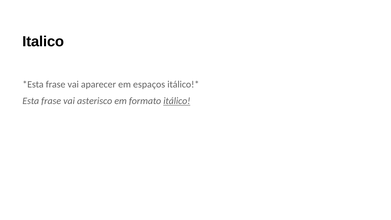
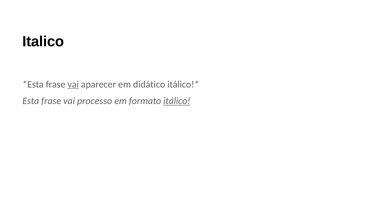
vai underline: none -> present (73, 84)
espaços: espaços -> didático (149, 84)
asterisco: asterisco -> processo (95, 101)
